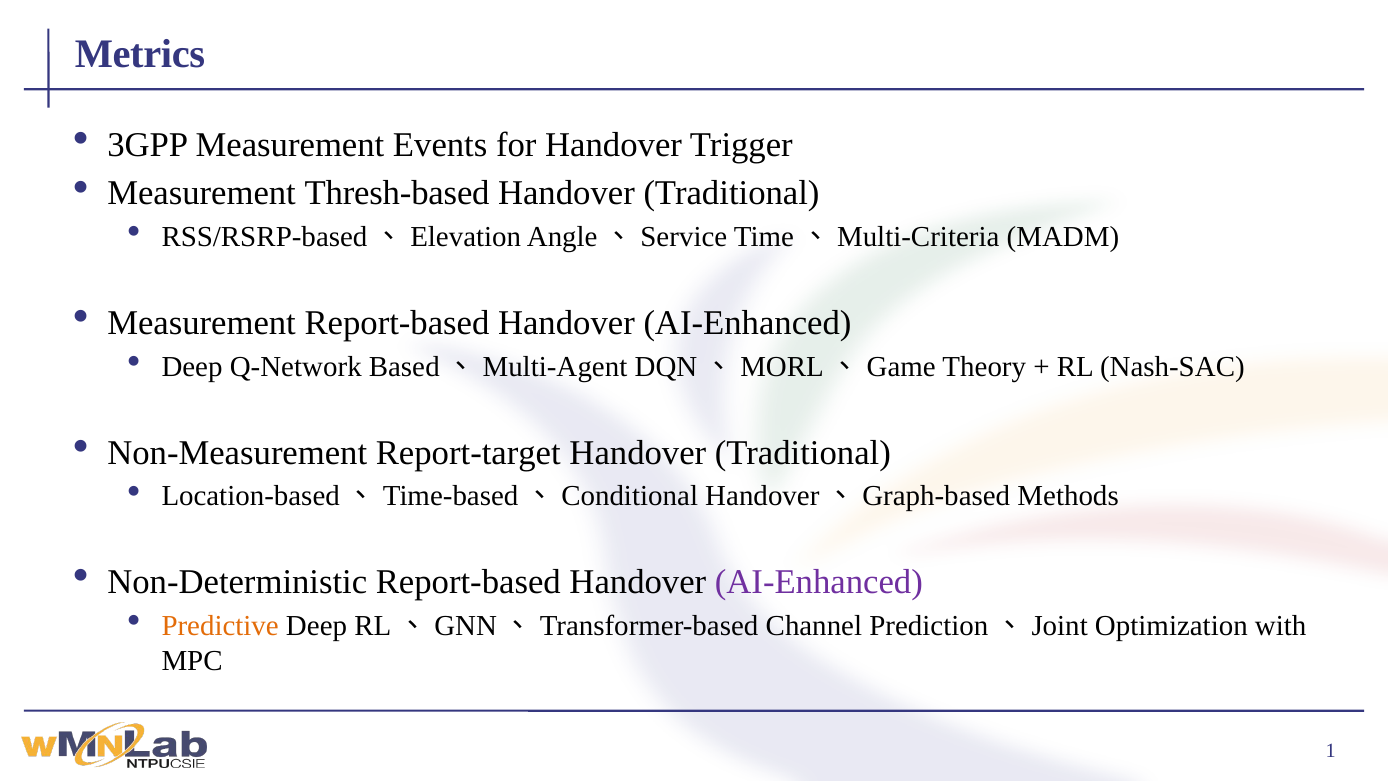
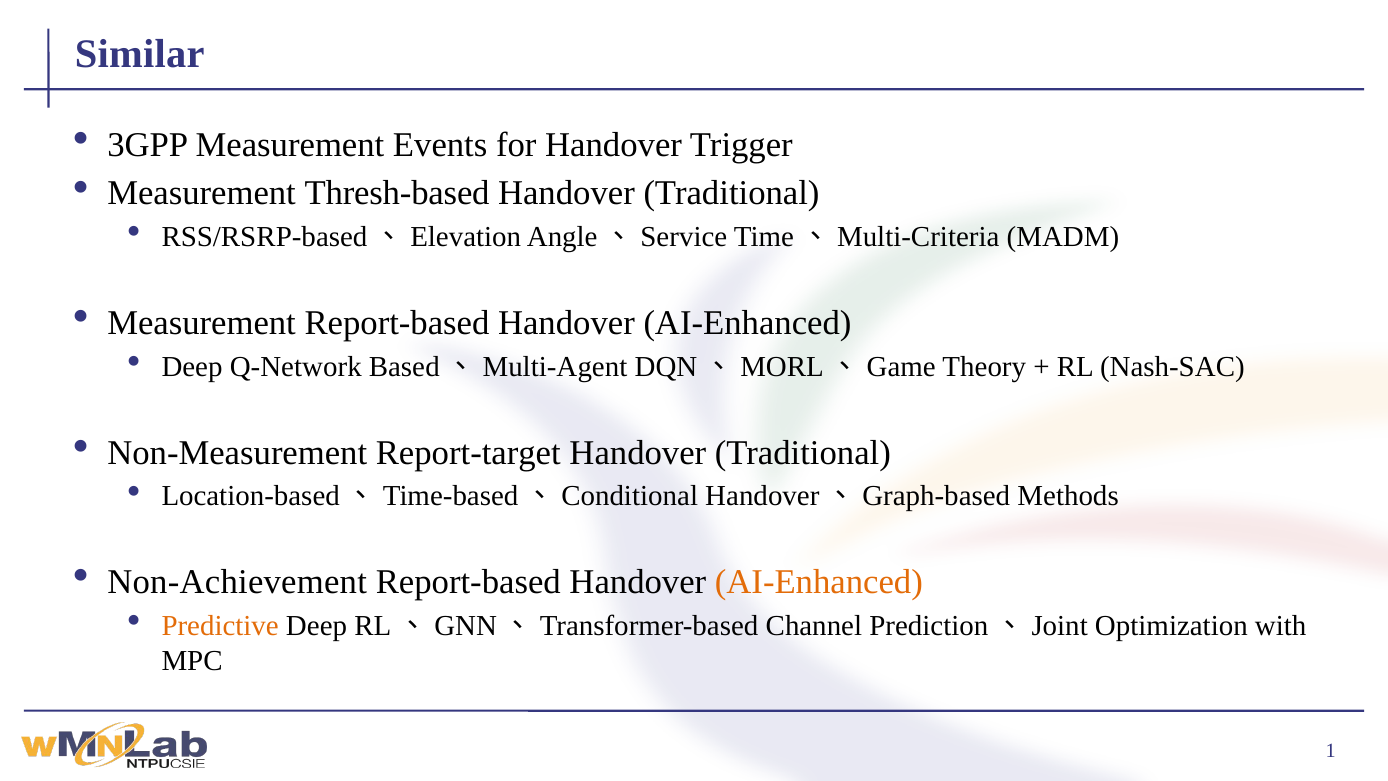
Metrics: Metrics -> Similar (140, 54)
Non-Deterministic: Non-Deterministic -> Non-Achievement (237, 582)
AI-Enhanced colour: purple -> orange (819, 582)
